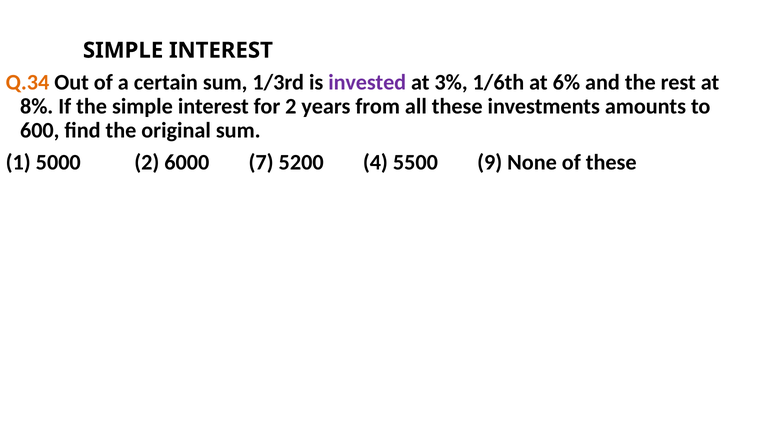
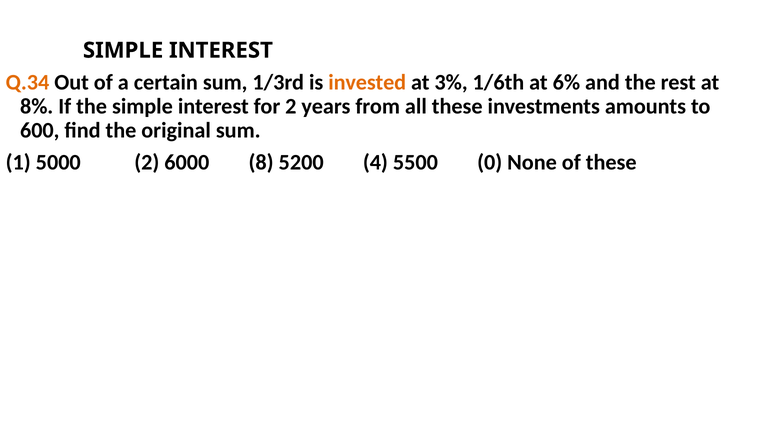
invested colour: purple -> orange (367, 82)
7: 7 -> 8 (261, 162)
9: 9 -> 0 (490, 162)
